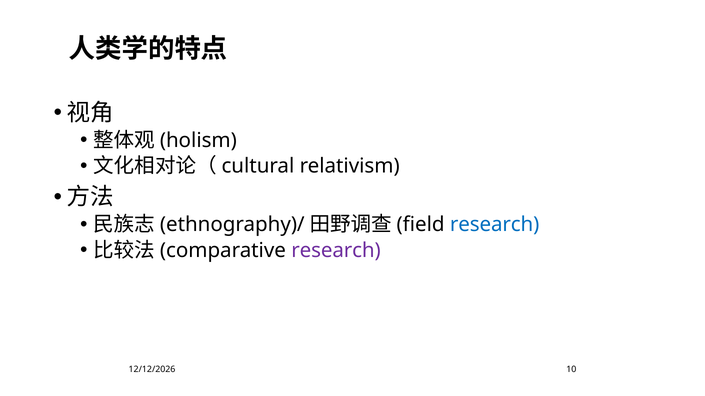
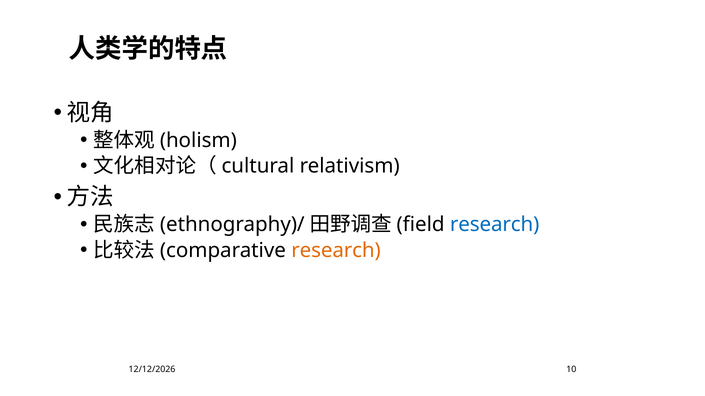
research colour: purple -> orange (336, 251)
